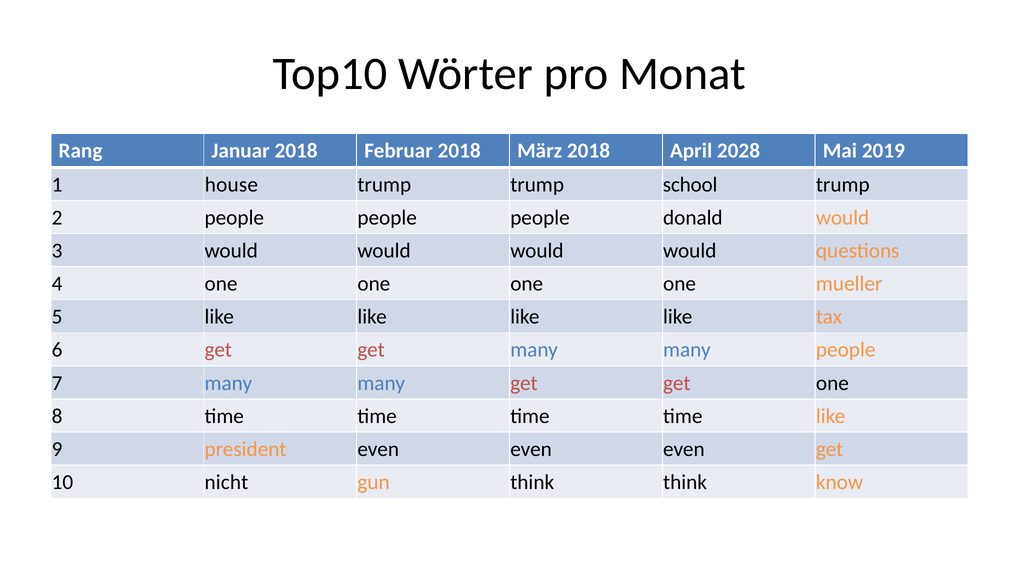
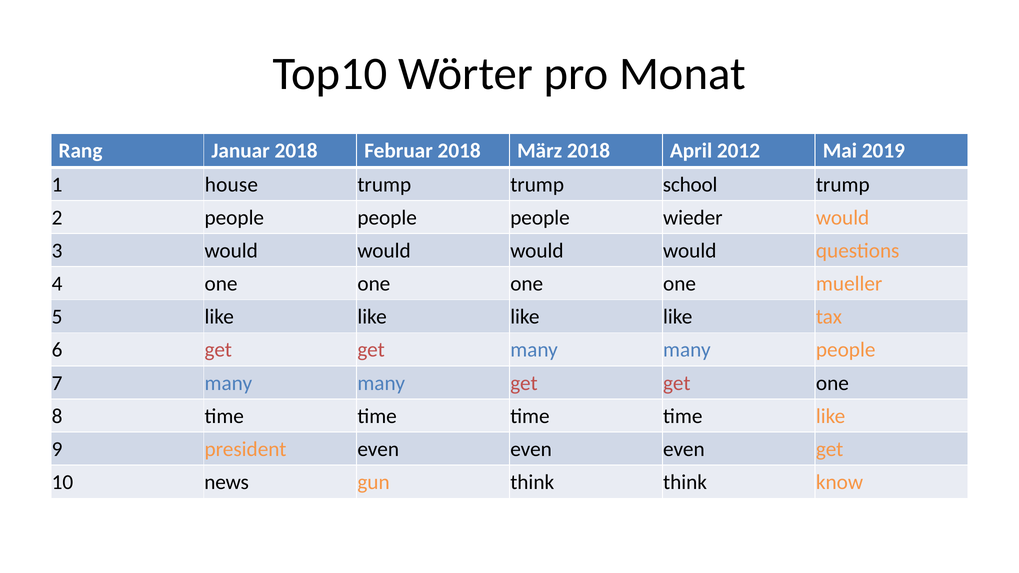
2028: 2028 -> 2012 (738, 151)
donald: donald -> wieder (693, 218)
nicht: nicht -> news (227, 482)
